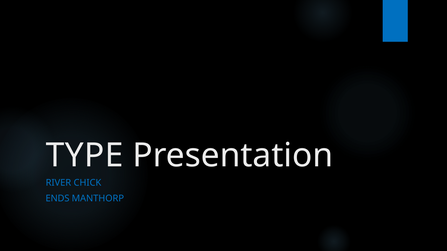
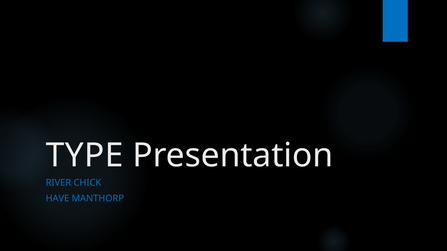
ENDS: ENDS -> HAVE (57, 199)
